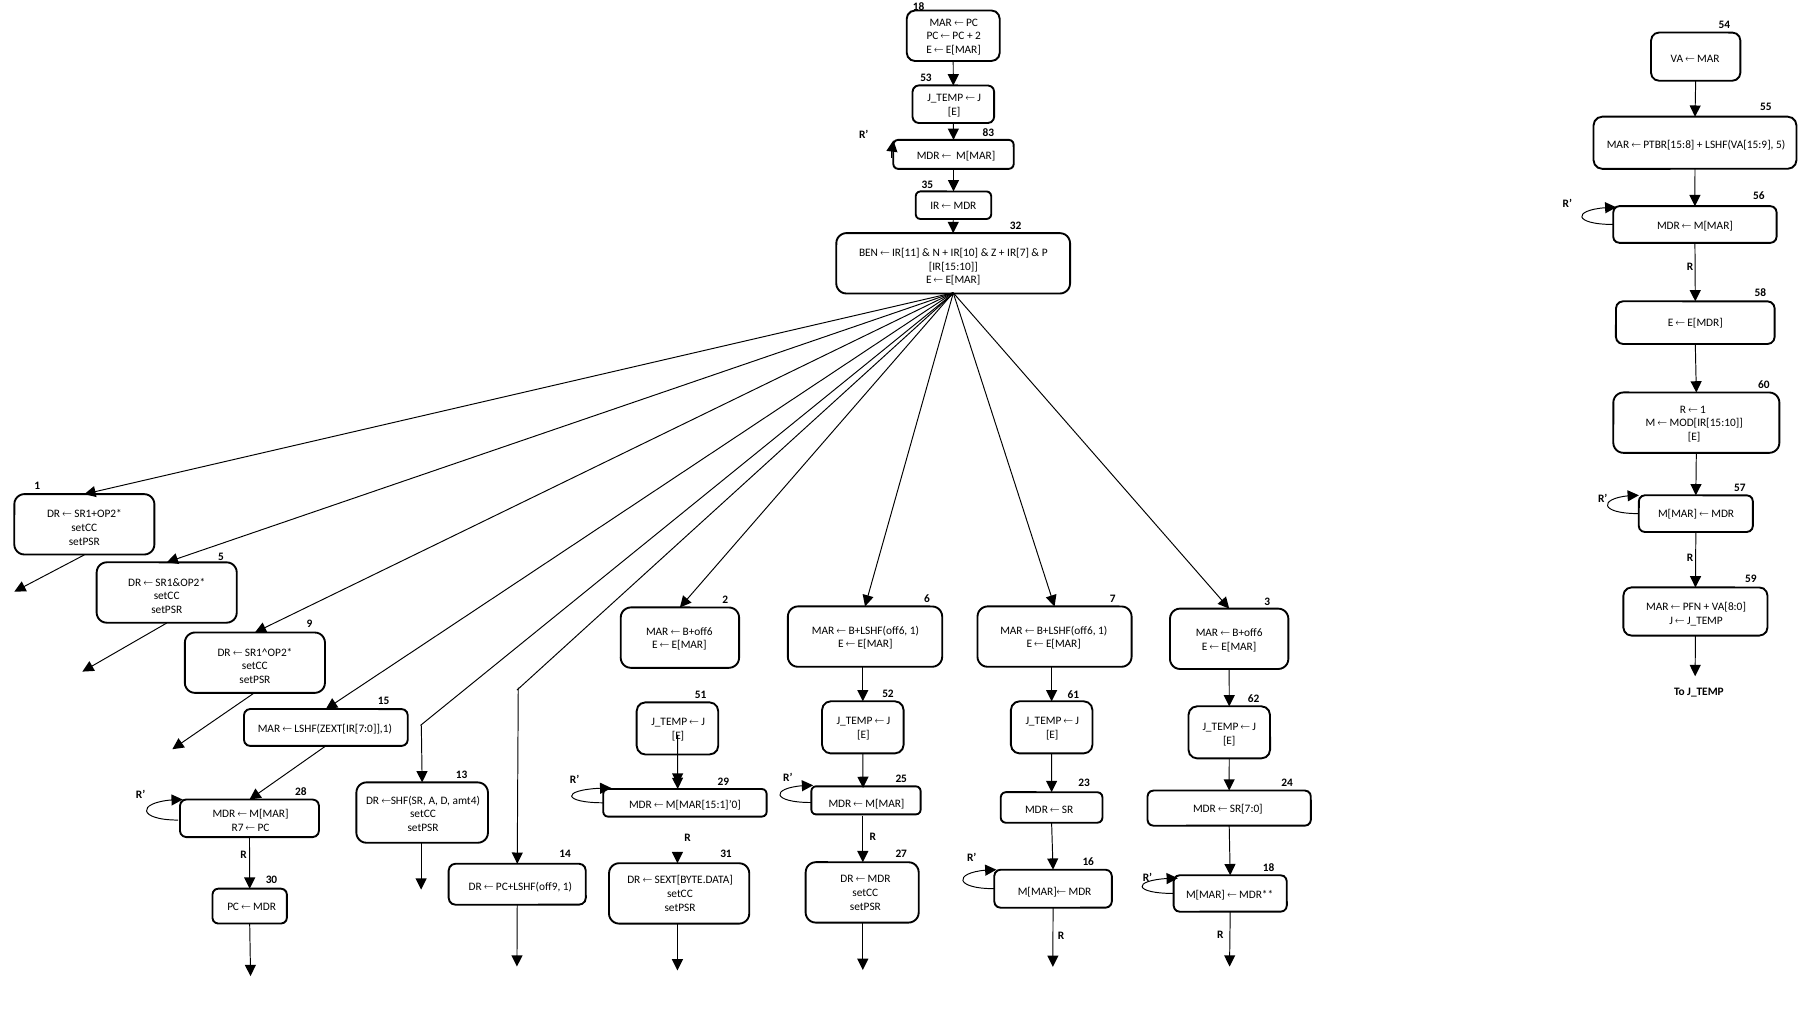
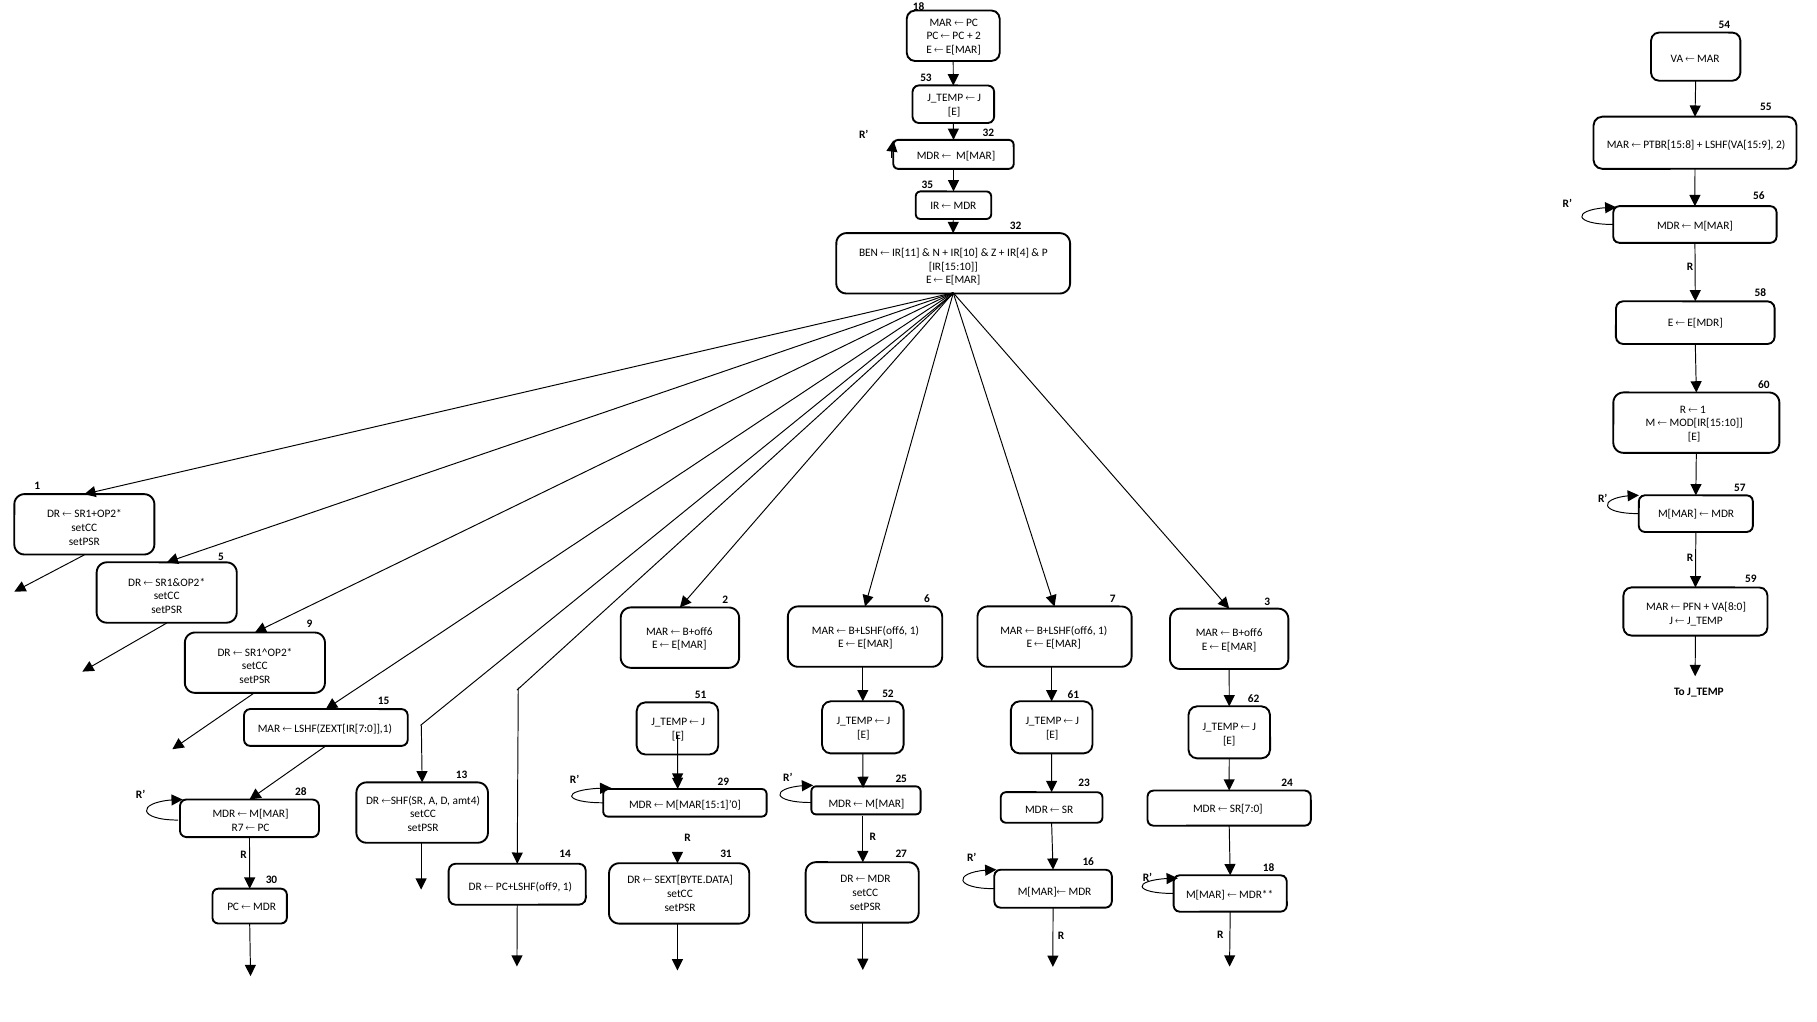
R 83: 83 -> 32 (988, 133)
LSHF(VA[15:9 5: 5 -> 2 (1781, 144)
IR[7: IR[7 -> IR[4 (1018, 253)
